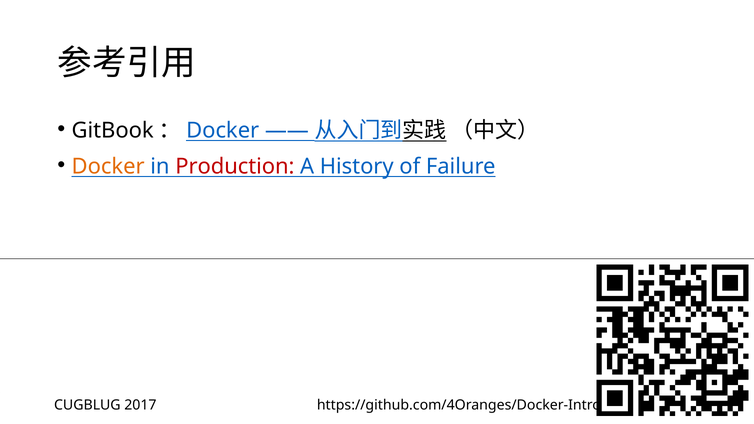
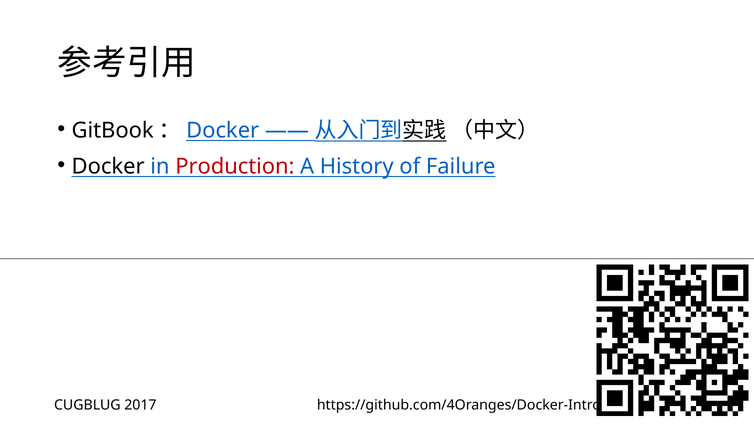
Docker colour: orange -> black (108, 166)
